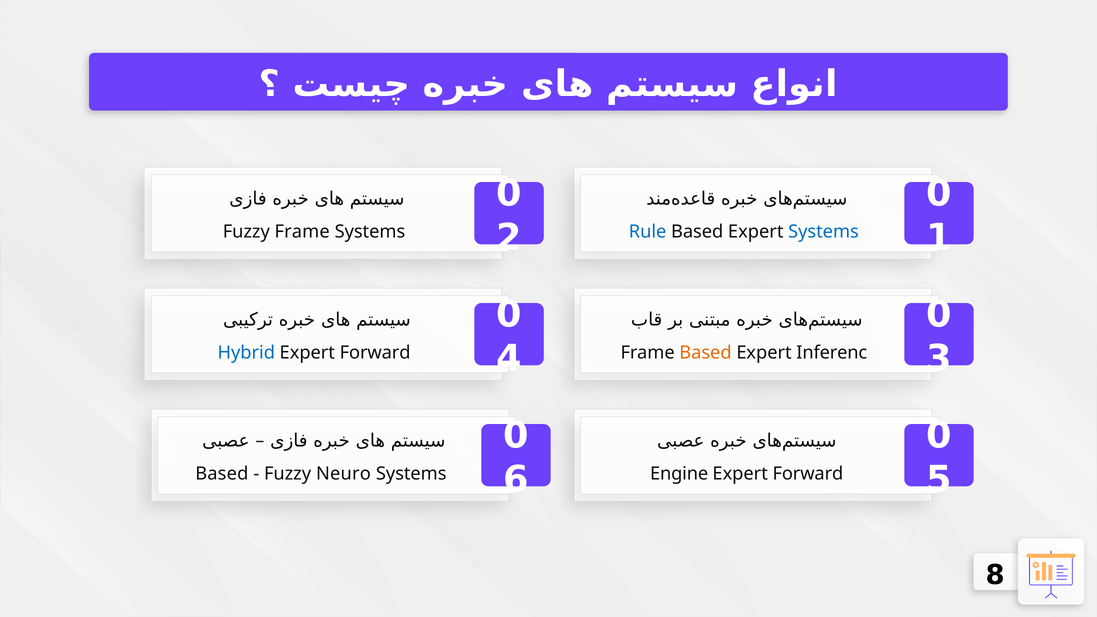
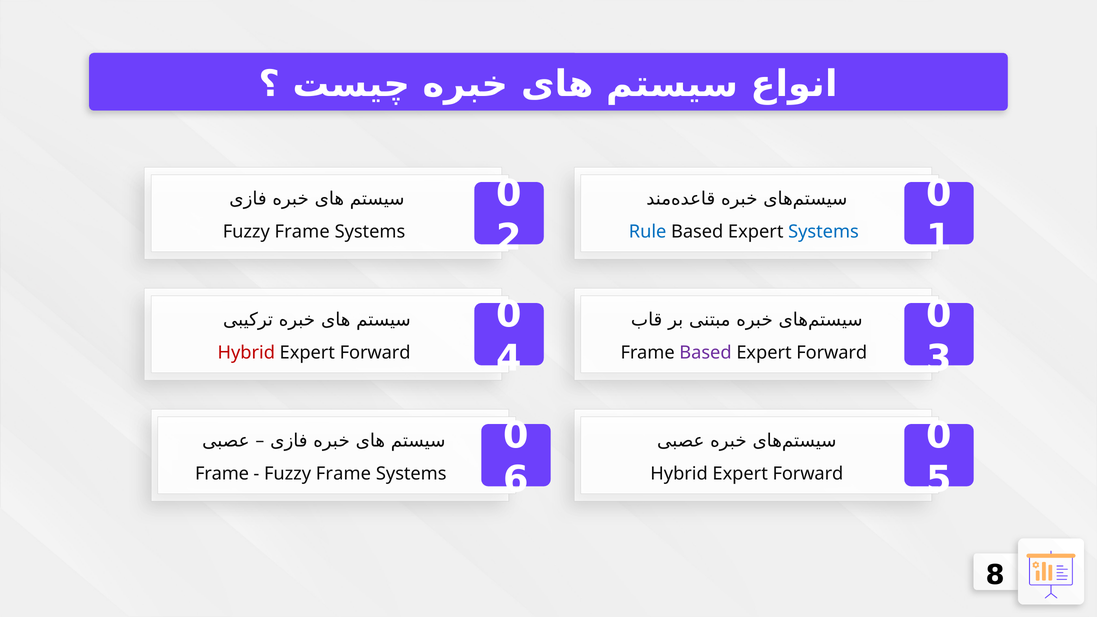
Hybrid colour: blue -> red (246, 353)
Based colour: orange -> purple (705, 353)
Inferenc: Inferenc -> Forward (832, 353)
Based: Based -> Frame (222, 474)
Neuro: Neuro -> Frame (343, 474)
Engine: Engine -> Hybrid (679, 474)
